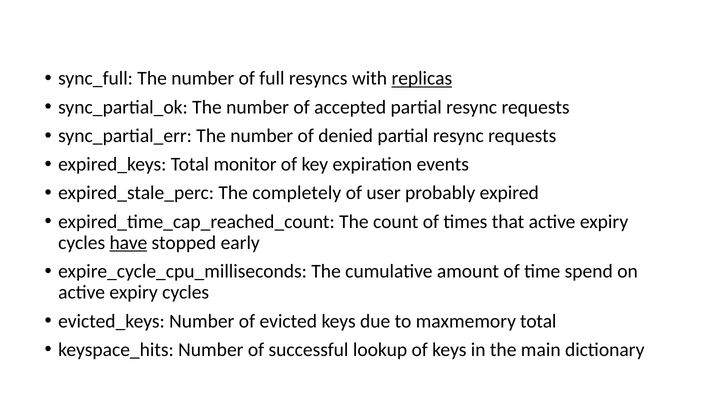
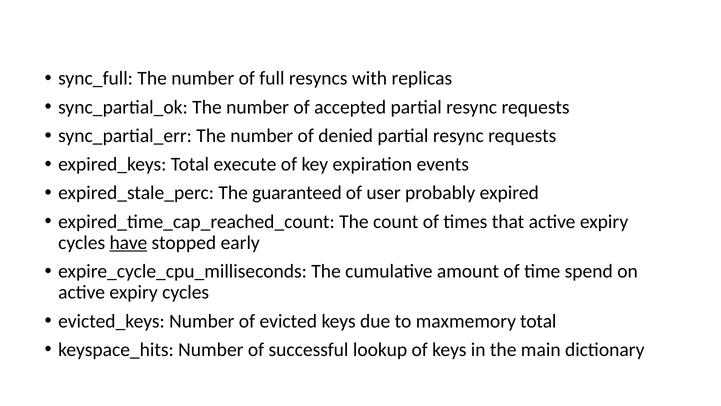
replicas underline: present -> none (422, 78)
monitor: monitor -> execute (245, 164)
completely: completely -> guaranteed (297, 193)
